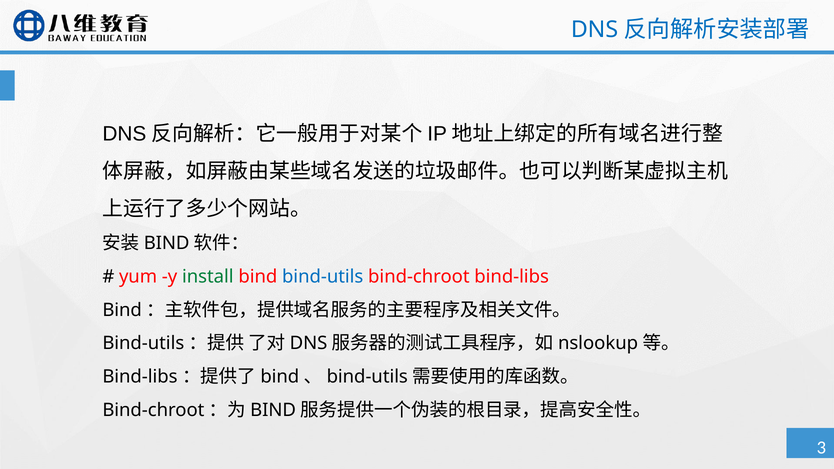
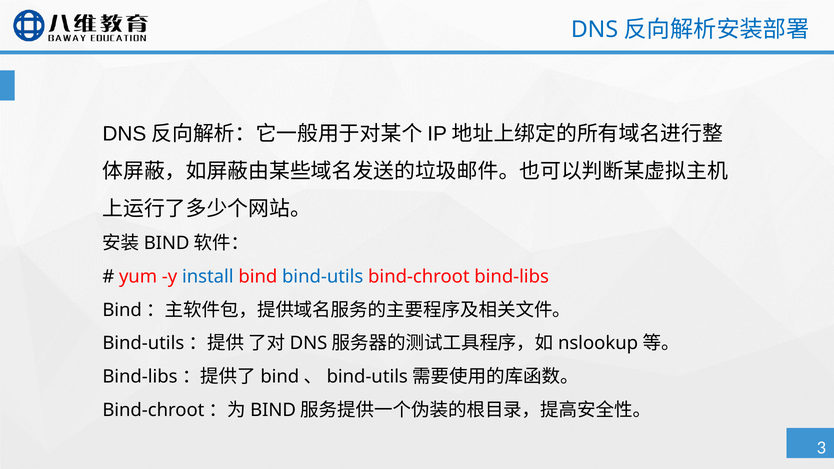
install colour: green -> blue (208, 277)
